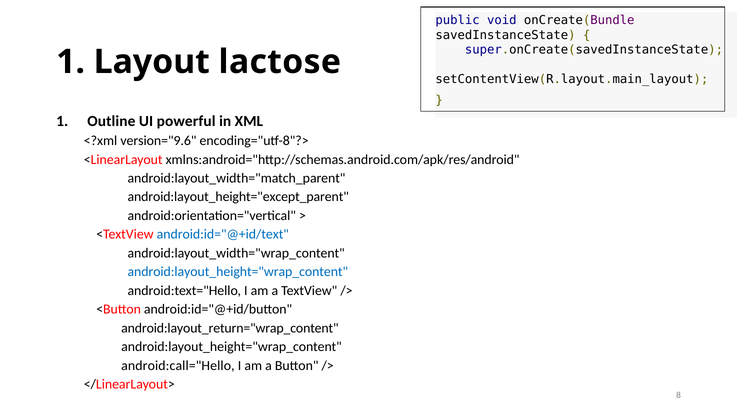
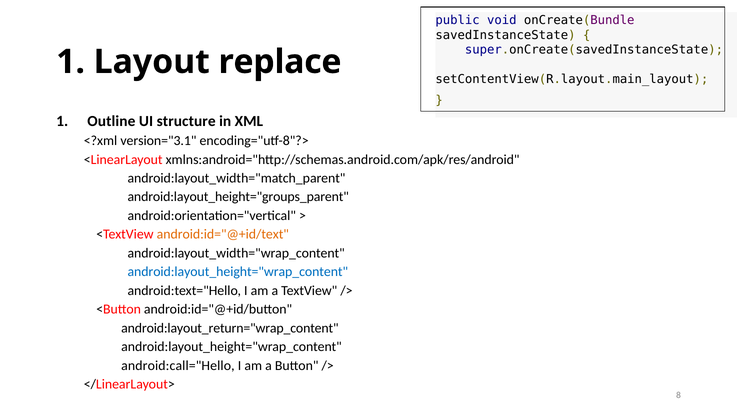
lactose: lactose -> replace (280, 62)
powerful: powerful -> structure (186, 121)
version="9.6: version="9.6 -> version="3.1 (158, 141)
android:layout_height="except_parent: android:layout_height="except_parent -> android:layout_height="groups_parent (238, 197)
android:id="@+id/text colour: blue -> orange (223, 235)
